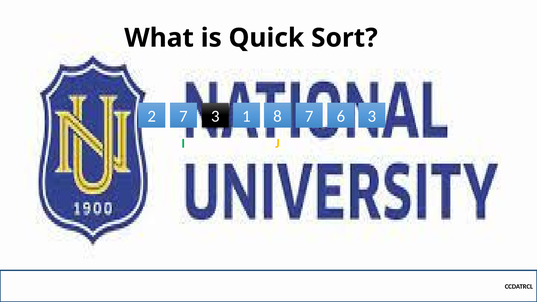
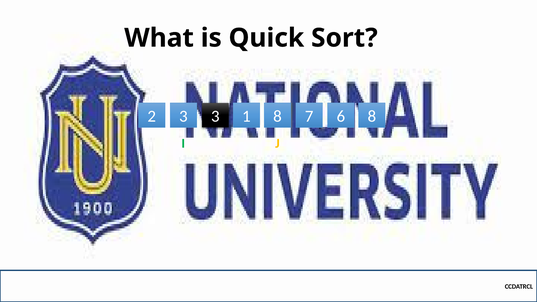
2 7: 7 -> 3 (183, 116)
6 3: 3 -> 8 (372, 116)
